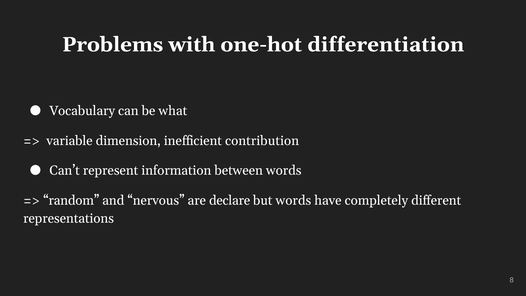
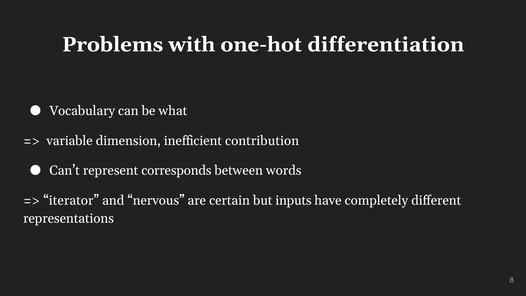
information: information -> corresponds (176, 171)
random: random -> iterator (71, 200)
declare: declare -> certain (230, 200)
but words: words -> inputs (294, 200)
